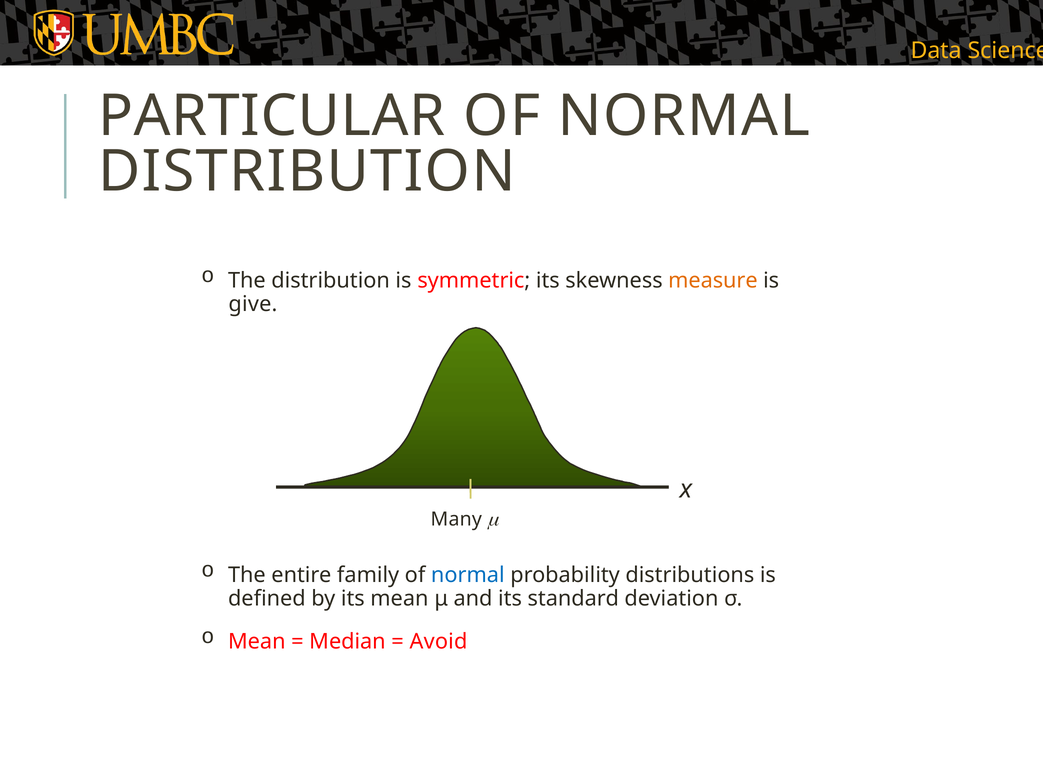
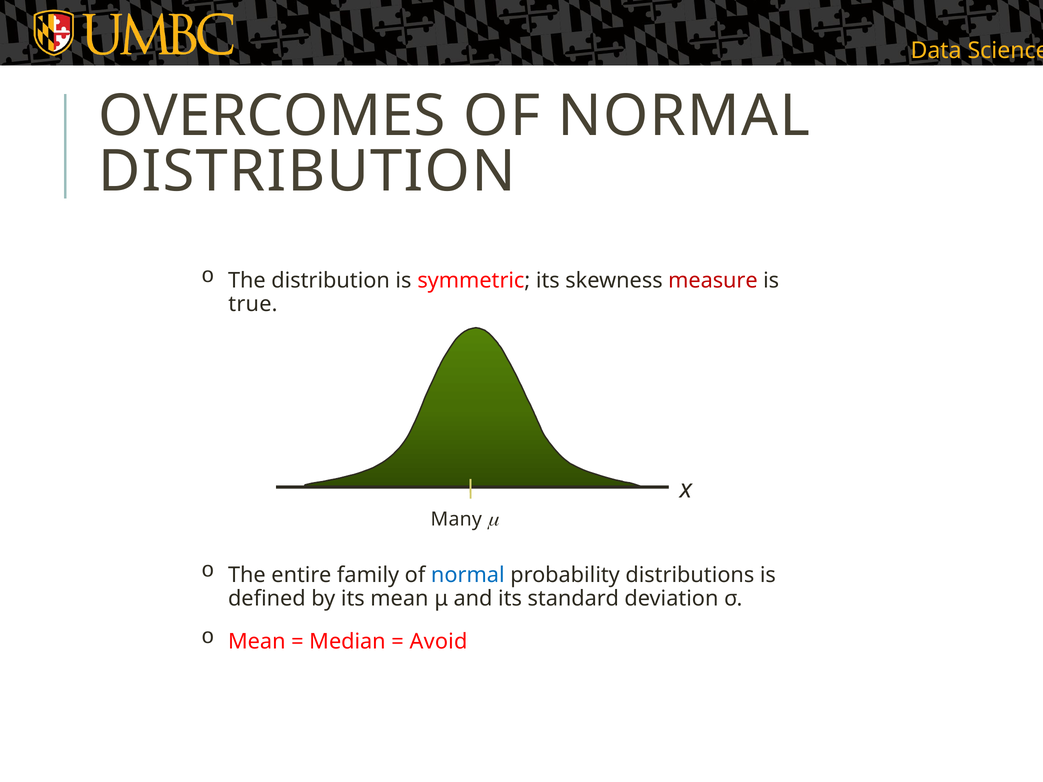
PARTICULAR: PARTICULAR -> OVERCOMES (272, 116)
measure colour: orange -> red (713, 281)
give: give -> true (253, 304)
